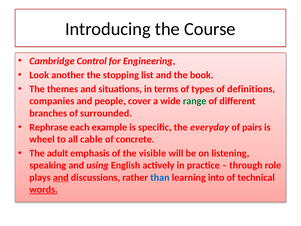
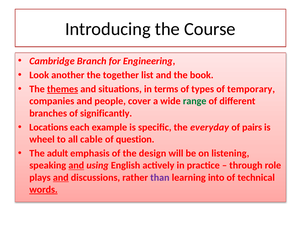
Control: Control -> Branch (92, 61)
stopping: stopping -> together (121, 75)
themes underline: none -> present (63, 89)
definitions: definitions -> temporary (251, 89)
surrounded: surrounded -> significantly (106, 113)
Rephrase: Rephrase -> Locations (49, 127)
concrete: concrete -> question (135, 139)
visible: visible -> design (153, 153)
and underline: none -> present (76, 165)
than colour: blue -> purple (160, 177)
